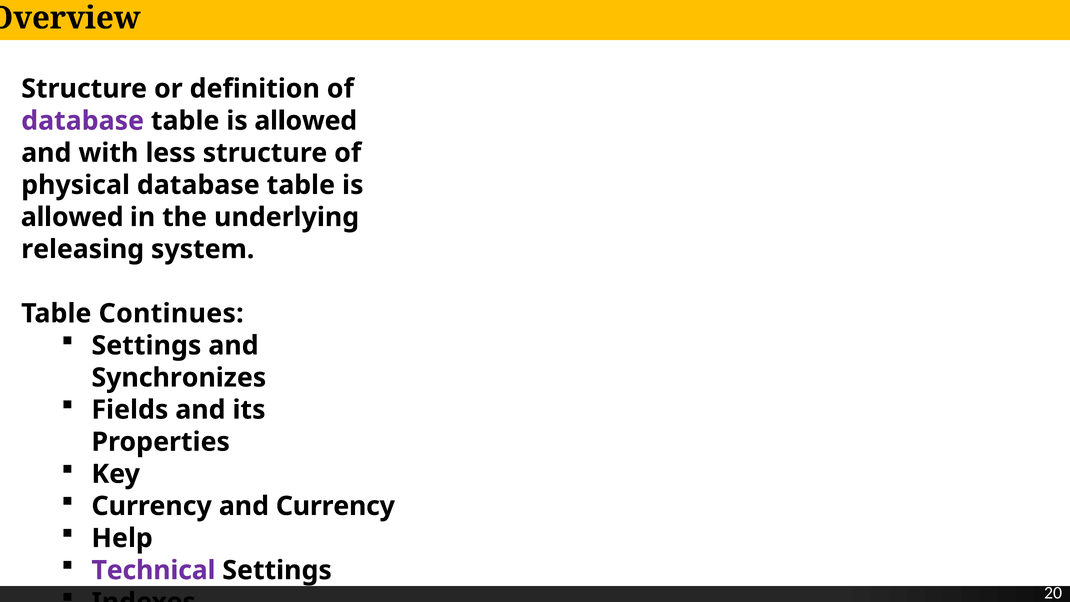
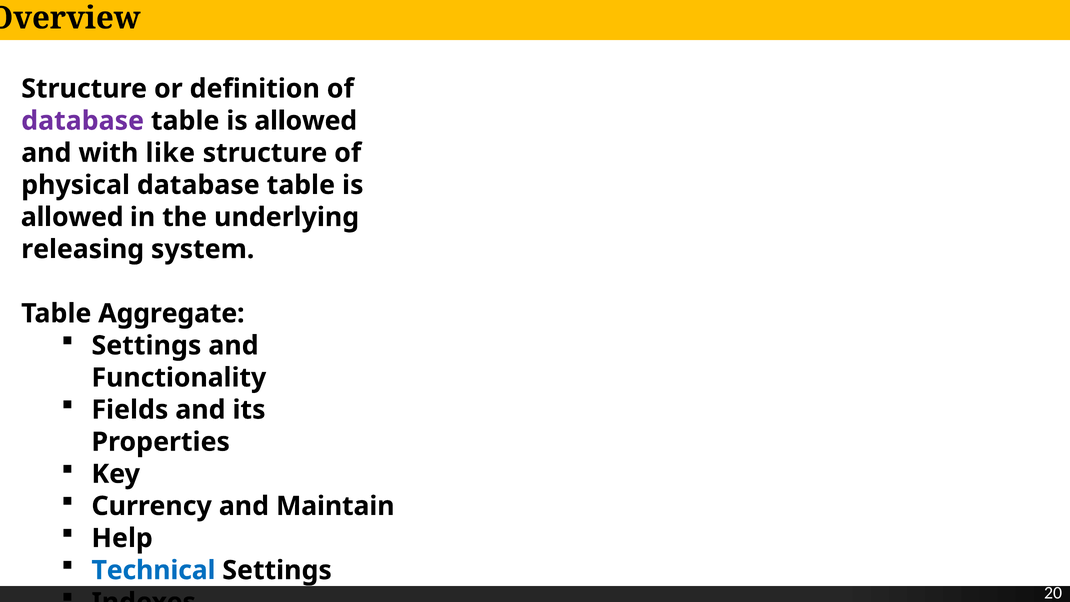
less: less -> like (170, 153)
Continues: Continues -> Aggregate (171, 313)
Synchronizes: Synchronizes -> Functionality (179, 378)
and Currency: Currency -> Maintain (335, 506)
Technical colour: purple -> blue (153, 570)
